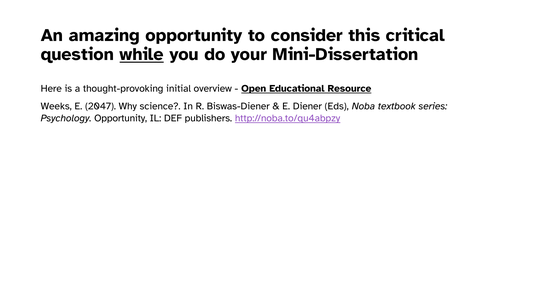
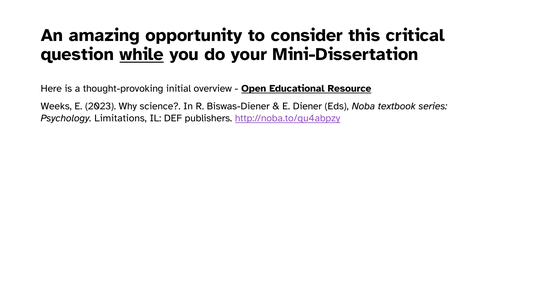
2047: 2047 -> 2023 (101, 106)
Psychology Opportunity: Opportunity -> Limitations (121, 118)
